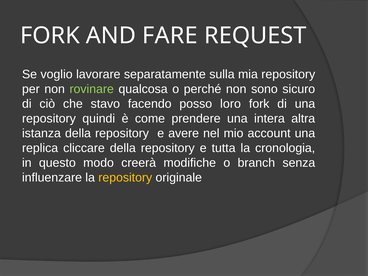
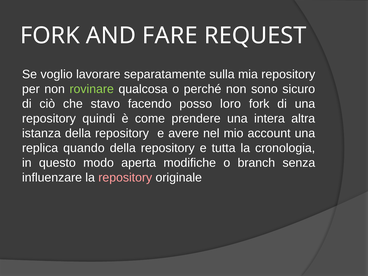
cliccare: cliccare -> quando (84, 148)
creerà: creerà -> aperta (139, 163)
repository colour: yellow -> pink (125, 177)
